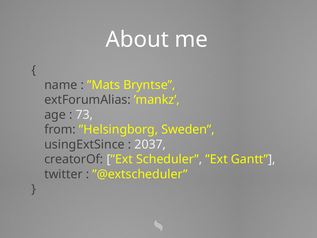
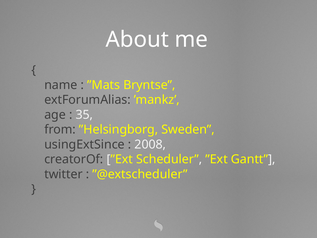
73: 73 -> 35 (84, 115)
2037: 2037 -> 2008 (150, 144)
